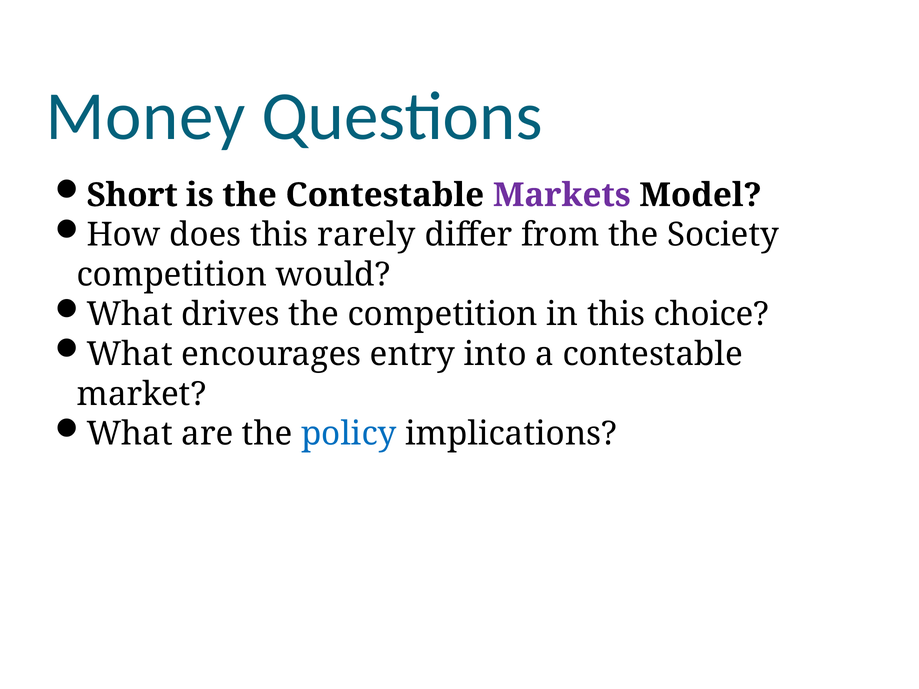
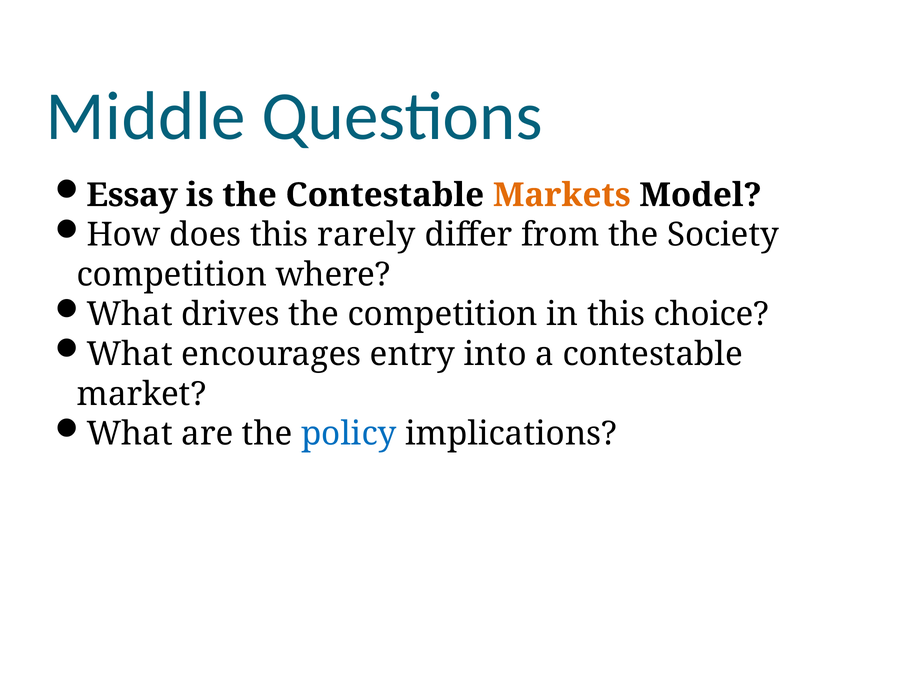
Money: Money -> Middle (146, 117)
Short: Short -> Essay (132, 195)
Markets colour: purple -> orange (562, 195)
would: would -> where (333, 275)
